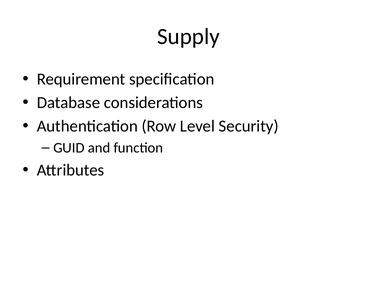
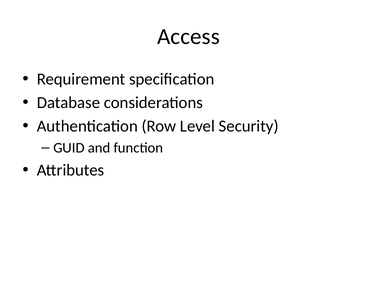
Supply: Supply -> Access (188, 36)
